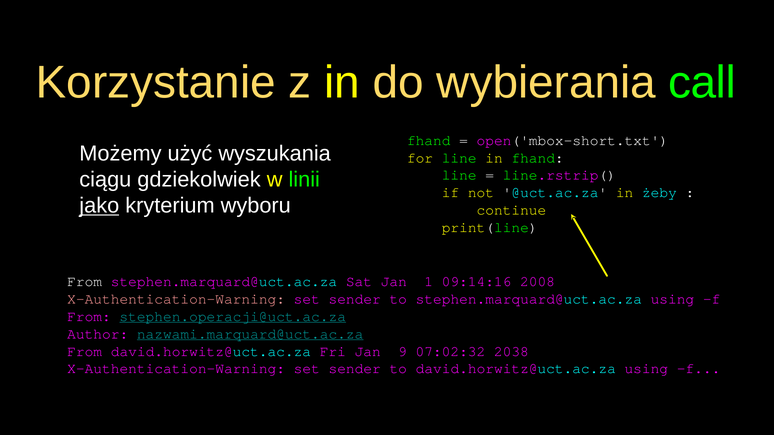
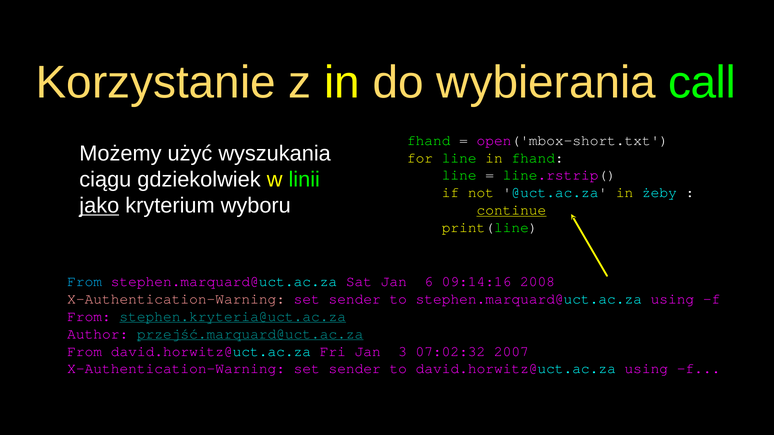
continue underline: none -> present (511, 210)
From colour: white -> light blue (85, 282)
1: 1 -> 6 (429, 282)
stephen.operacji@uct.ac.za: stephen.operacji@uct.ac.za -> stephen.kryteria@uct.ac.za (233, 317)
nazwami.marquard@uct.ac.za: nazwami.marquard@uct.ac.za -> przejść.marquard@uct.ac.za (250, 334)
9: 9 -> 3 (403, 352)
2038: 2038 -> 2007 (511, 352)
